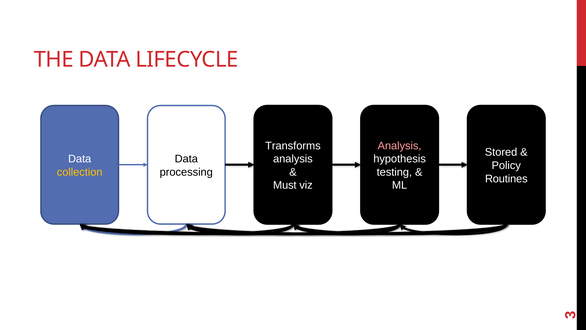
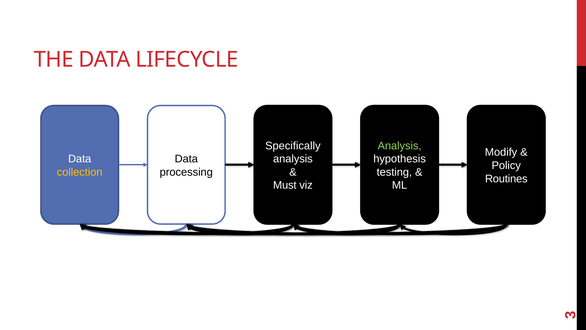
Transforms: Transforms -> Specifically (293, 146)
Analysis colour: pink -> light green (400, 146)
Stored: Stored -> Modify (501, 152)
